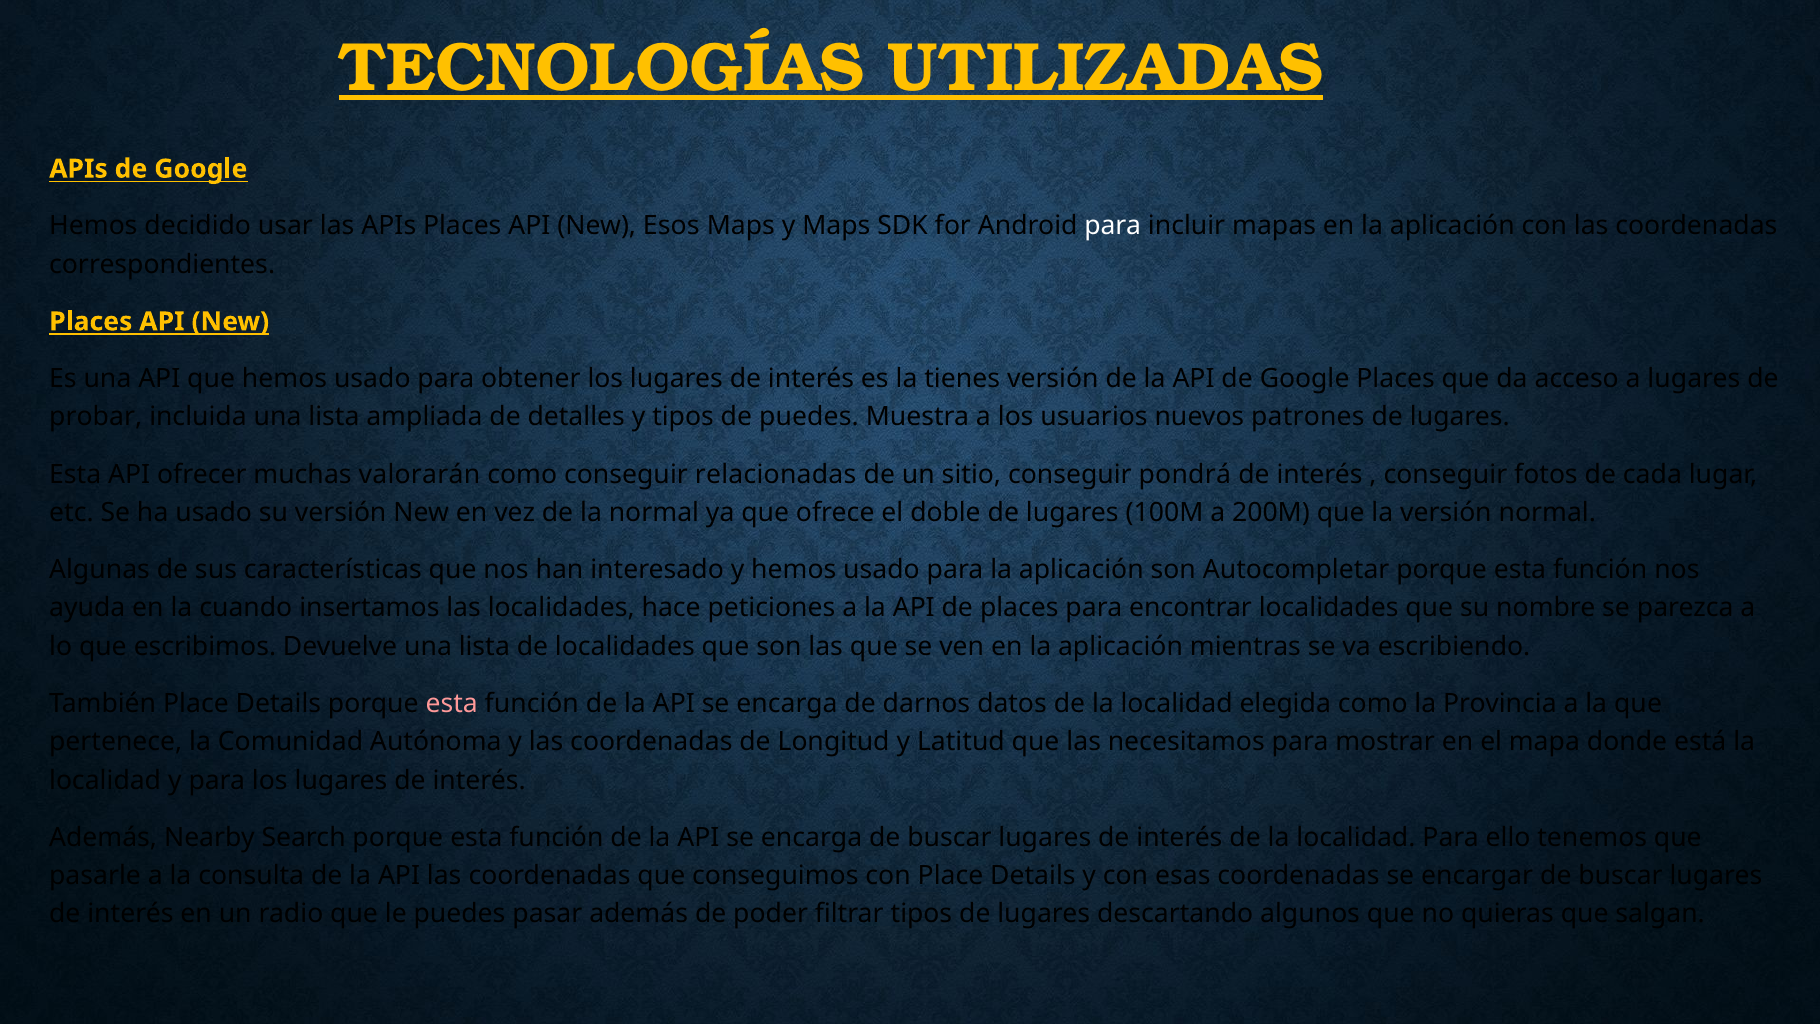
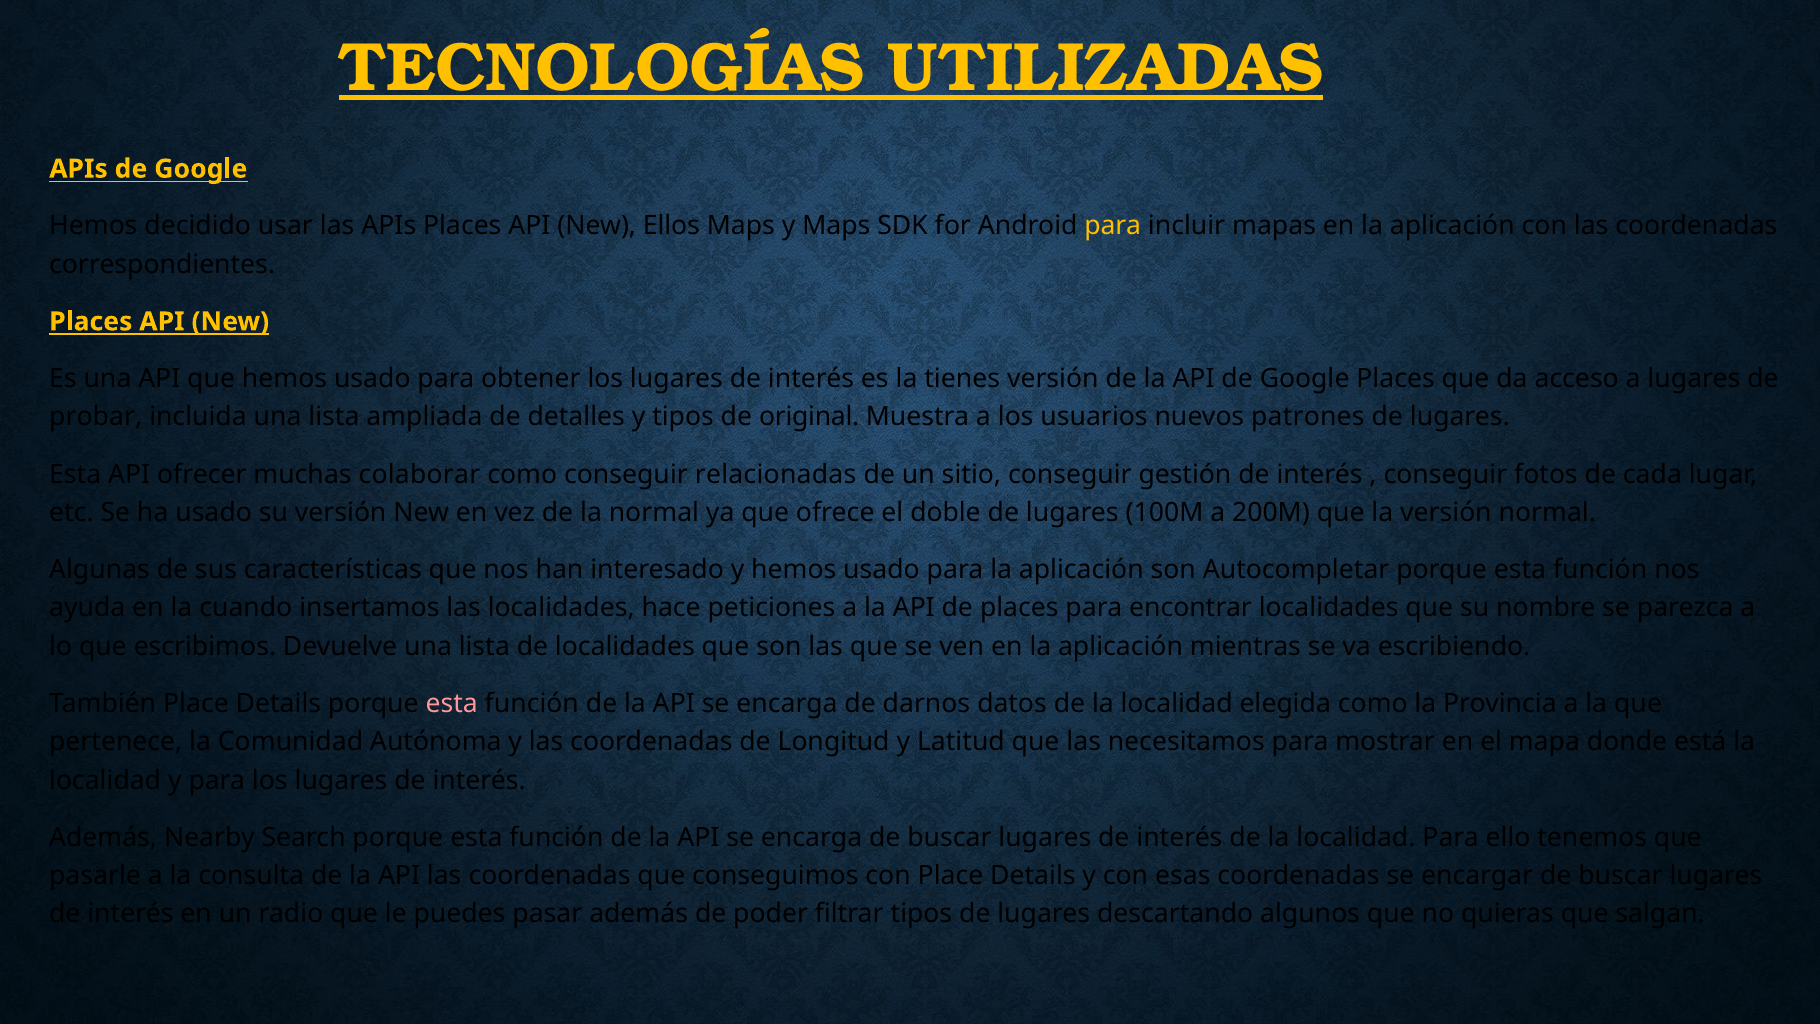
Esos: Esos -> Ellos (671, 226)
para colour: white -> yellow (1113, 226)
de puedes: puedes -> original (809, 417)
valorarán: valorarán -> colaborar (419, 474)
pondrá: pondrá -> gestión (1185, 474)
